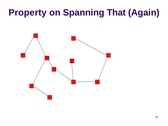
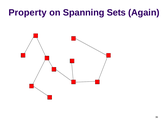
That: That -> Sets (116, 13)
